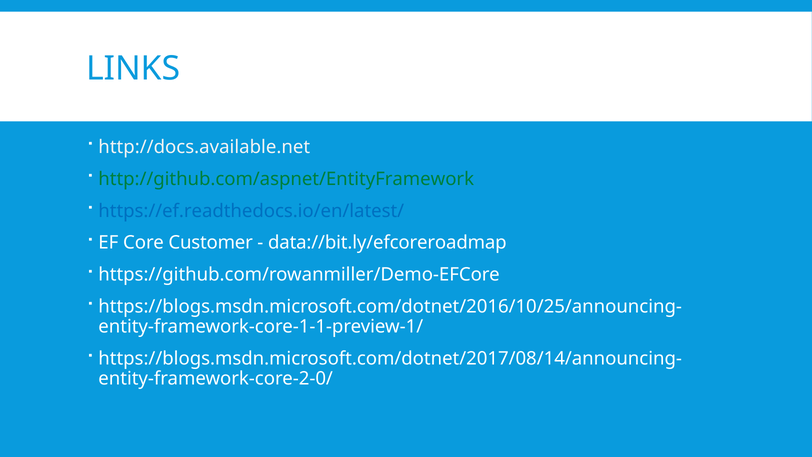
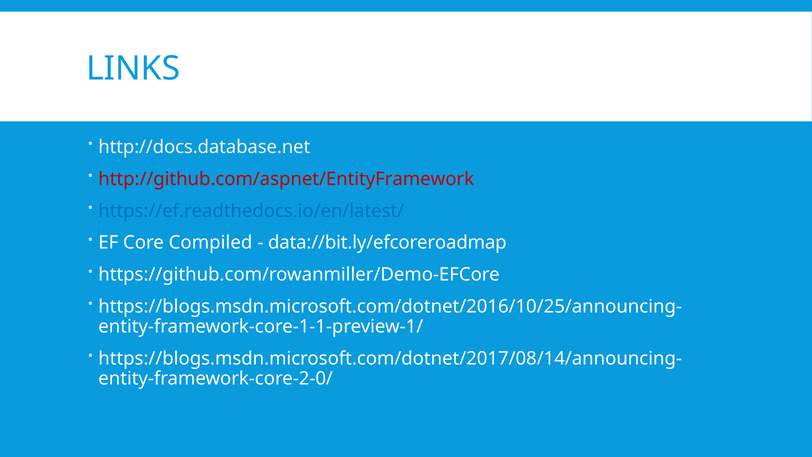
http://docs.available.net: http://docs.available.net -> http://docs.database.net (204, 147)
http://github.com/aspnet/EntityFramework colour: green -> red (286, 179)
Customer: Customer -> Compiled (211, 243)
